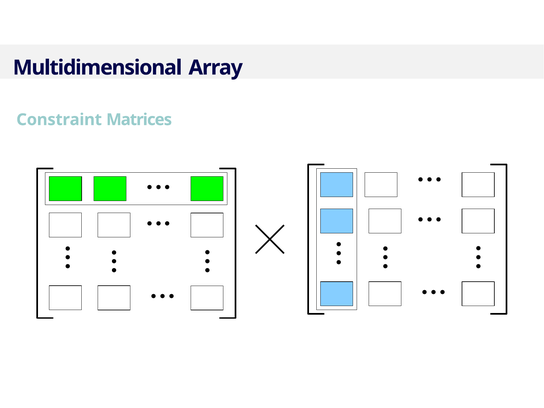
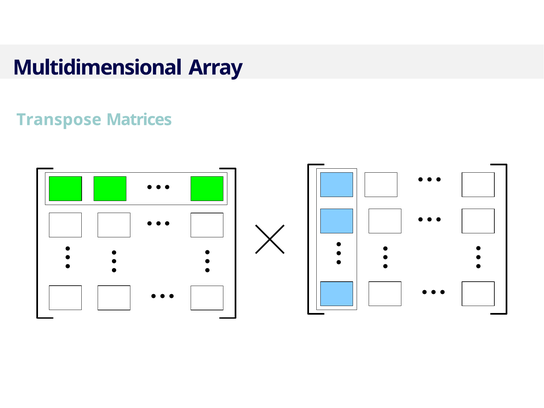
Constraint: Constraint -> Transpose (59, 120)
